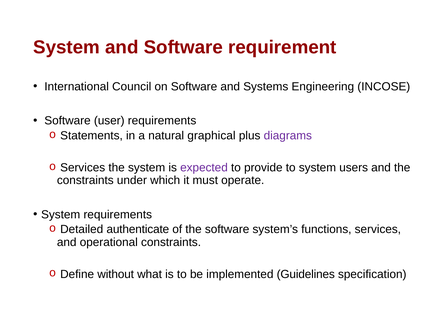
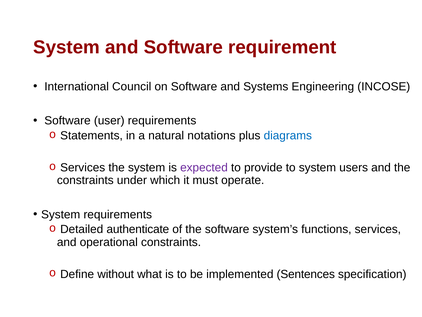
graphical: graphical -> notations (211, 135)
diagrams colour: purple -> blue (288, 135)
Guidelines: Guidelines -> Sentences (306, 274)
